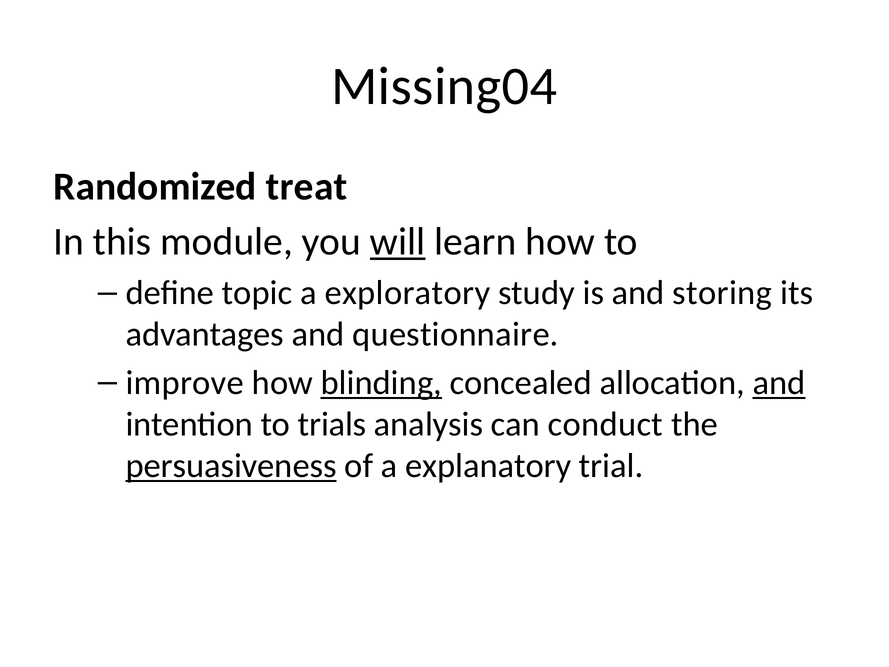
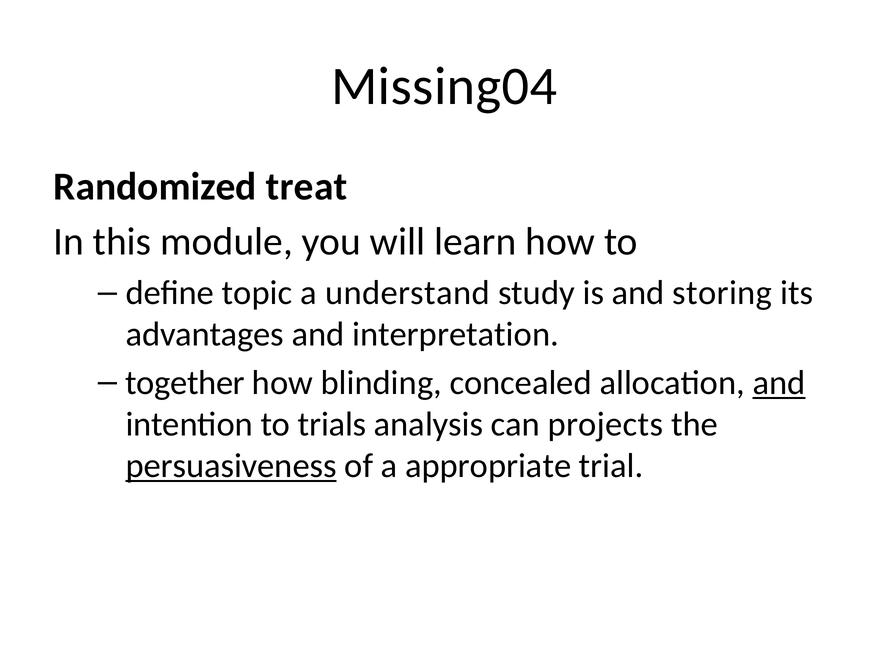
will underline: present -> none (398, 242)
exploratory: exploratory -> understand (407, 293)
questionnaire: questionnaire -> interpretation (456, 334)
improve: improve -> together (185, 383)
blinding underline: present -> none (381, 383)
conduct: conduct -> projects (605, 424)
explanatory: explanatory -> appropriate (488, 466)
